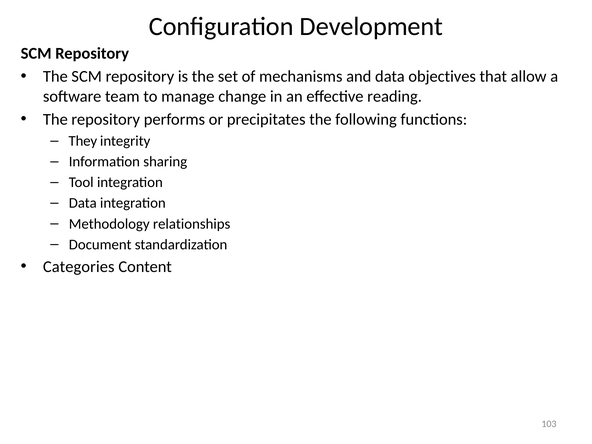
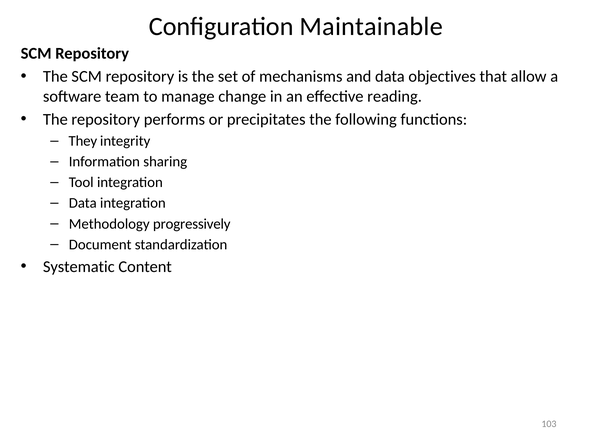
Development: Development -> Maintainable (371, 27)
relationships: relationships -> progressively (192, 224)
Categories: Categories -> Systematic (79, 267)
